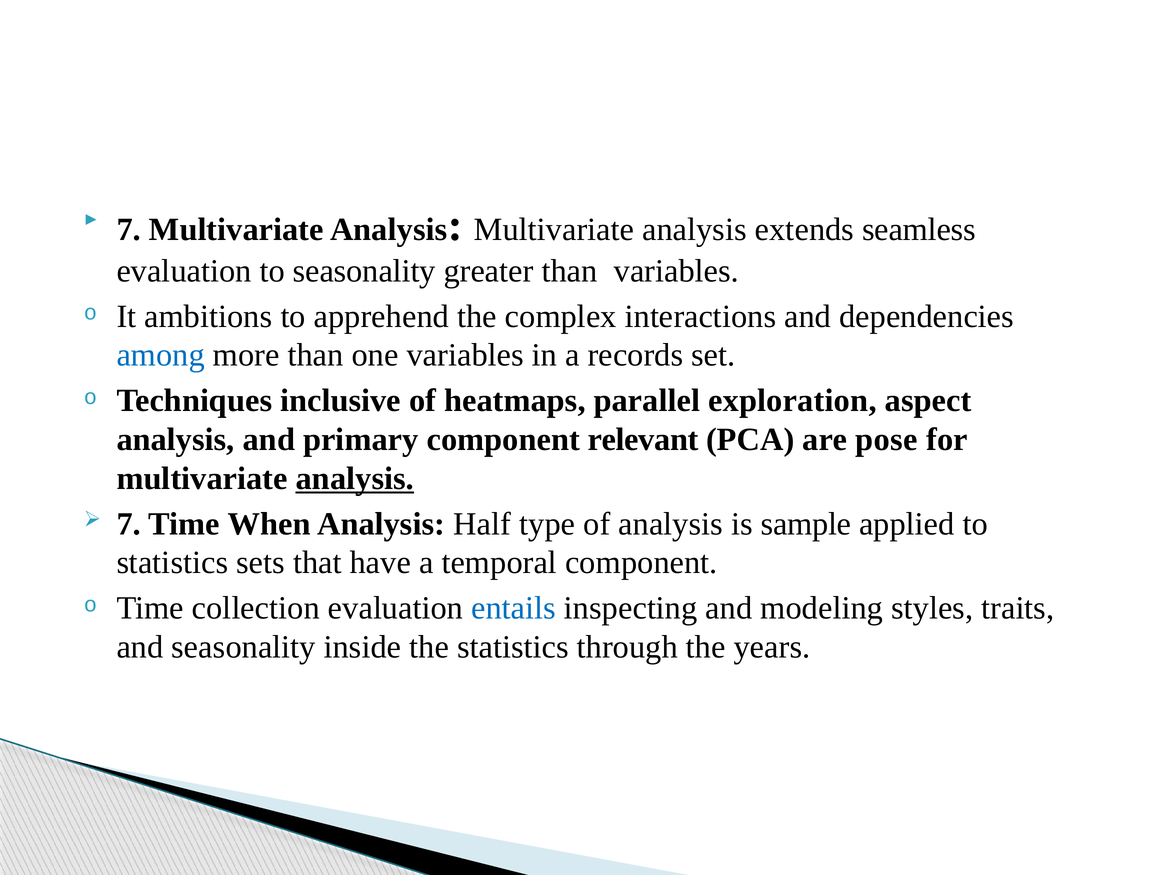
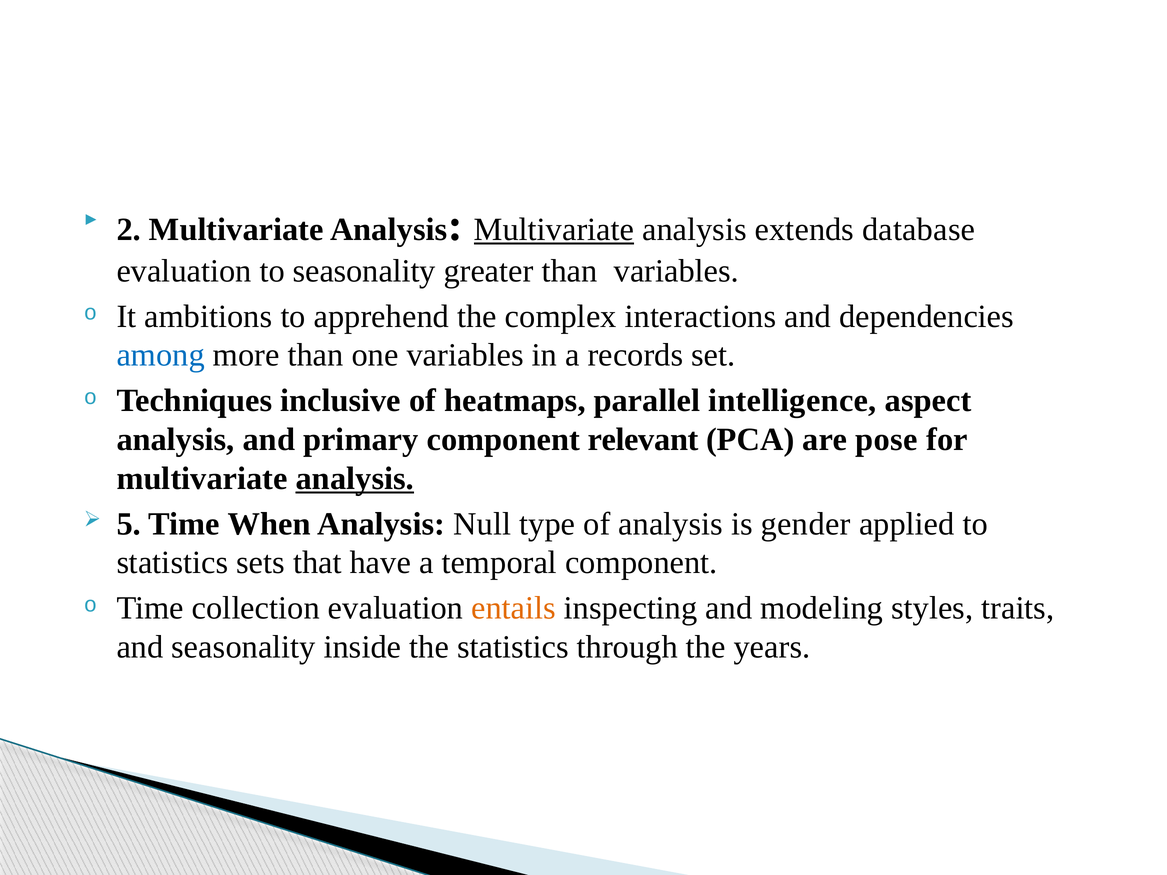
7: 7 -> 2 (129, 229)
Multivariate underline: none -> present (554, 229)
seamless: seamless -> database (919, 229)
exploration: exploration -> intelligence (792, 401)
7: 7 -> 5 (129, 524)
Half: Half -> Null (482, 524)
sample: sample -> gender (806, 524)
entails colour: blue -> orange (513, 608)
